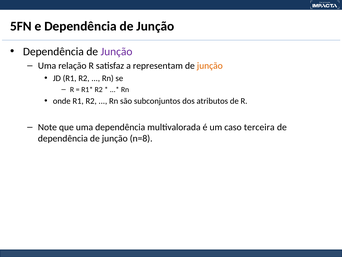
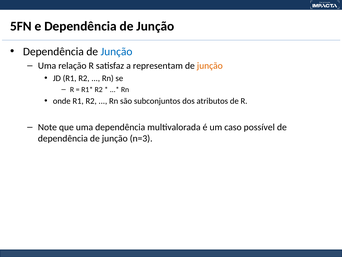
Junção colour: purple -> blue (117, 51)
terceira: terceira -> possível (259, 127)
n=8: n=8 -> n=3 (141, 138)
